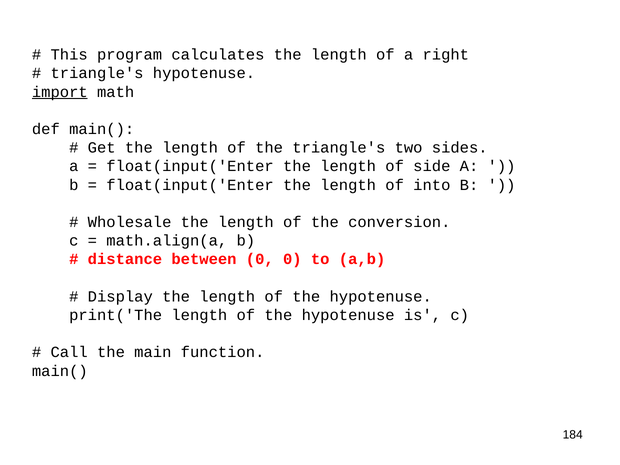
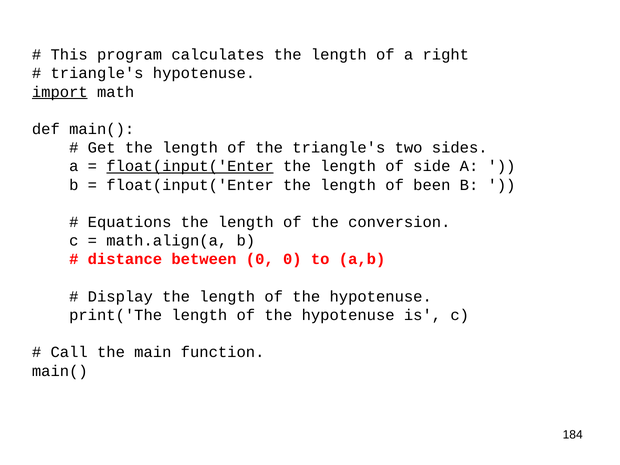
float(input('Enter underline: none -> present (190, 166)
into: into -> been (432, 185)
Wholesale: Wholesale -> Equations (130, 222)
